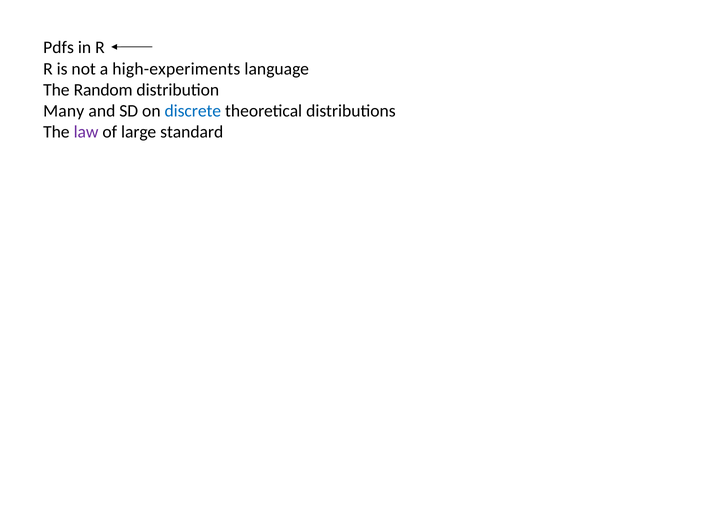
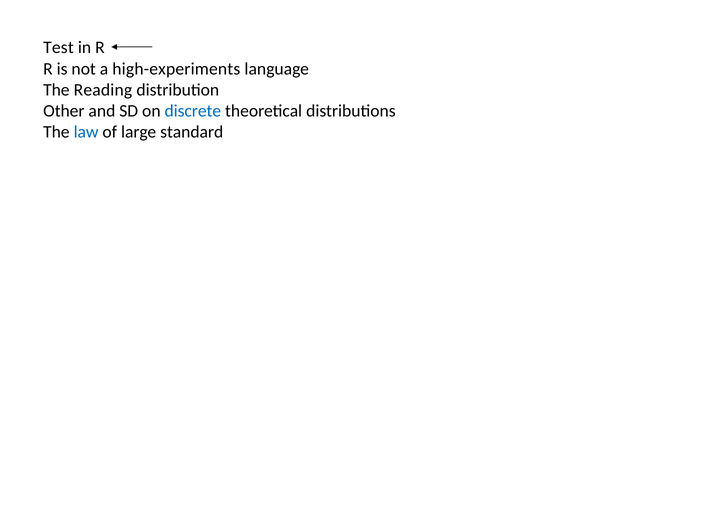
Pdfs: Pdfs -> Test (58, 48)
Random: Random -> Reading (103, 90)
Many: Many -> Other (64, 111)
law colour: purple -> blue (86, 132)
